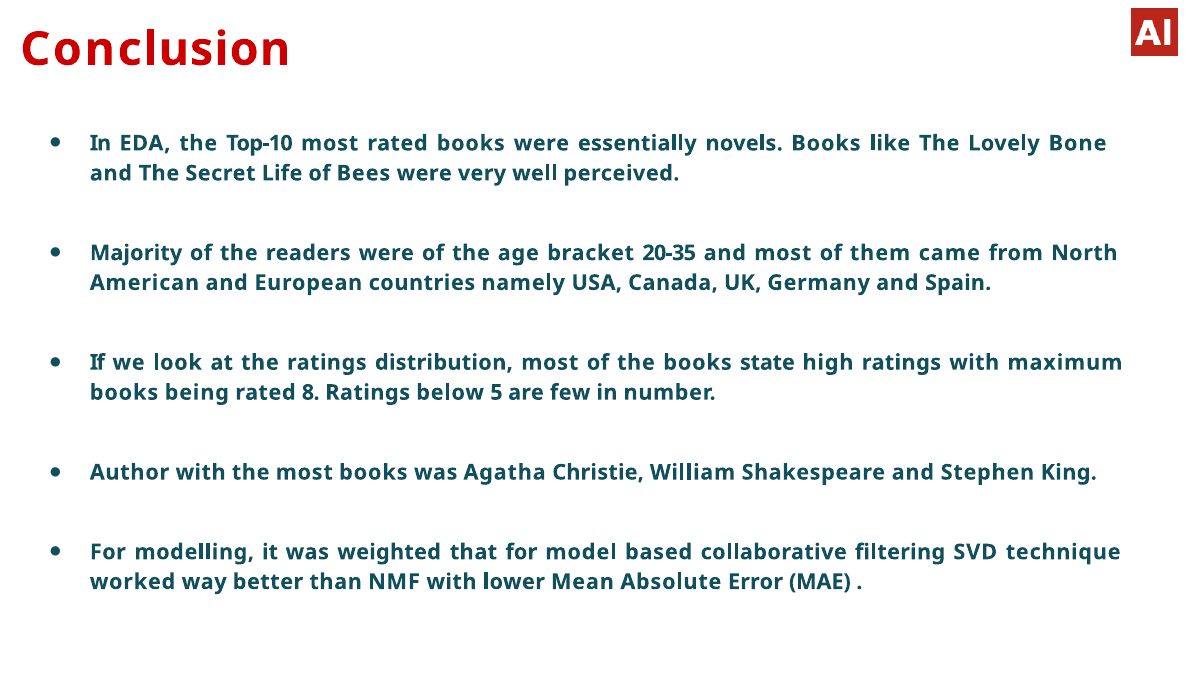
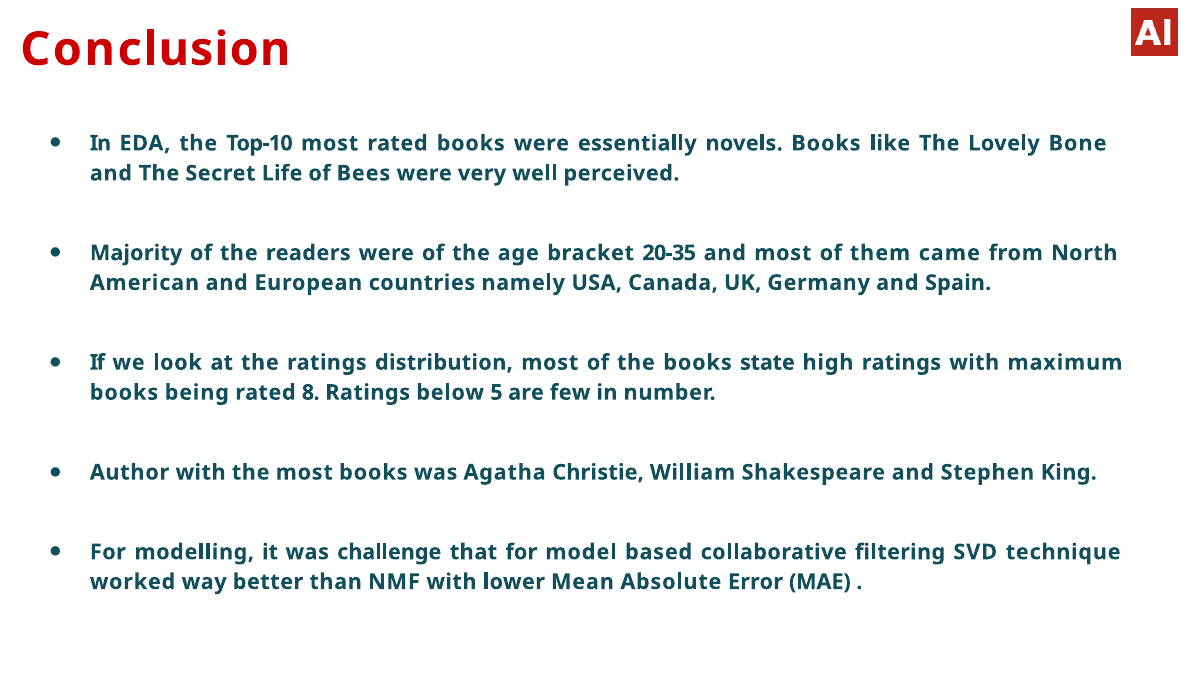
weighted: weighted -> challenge (389, 552)
